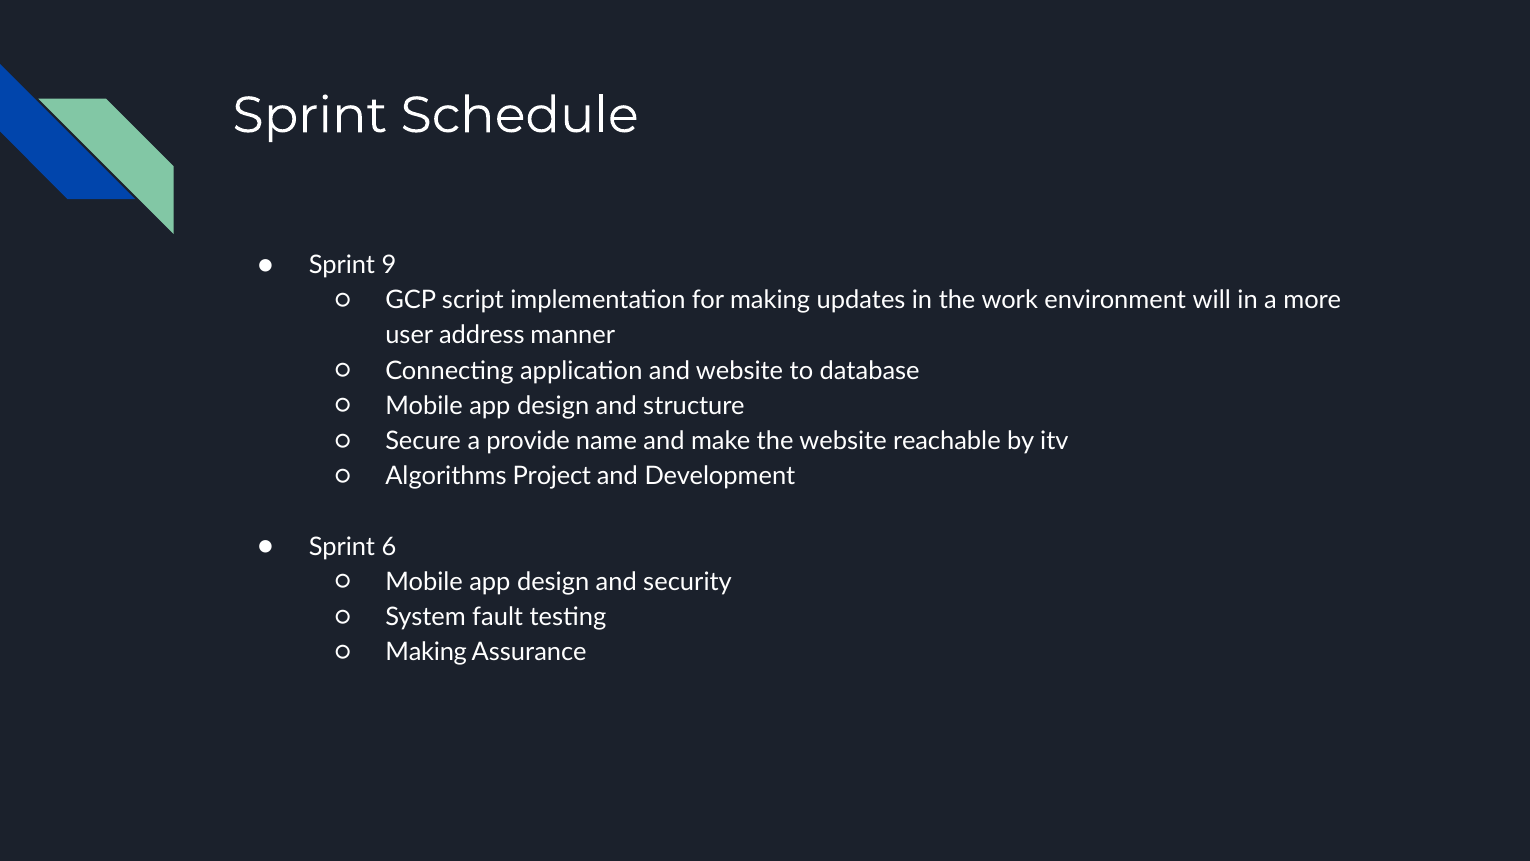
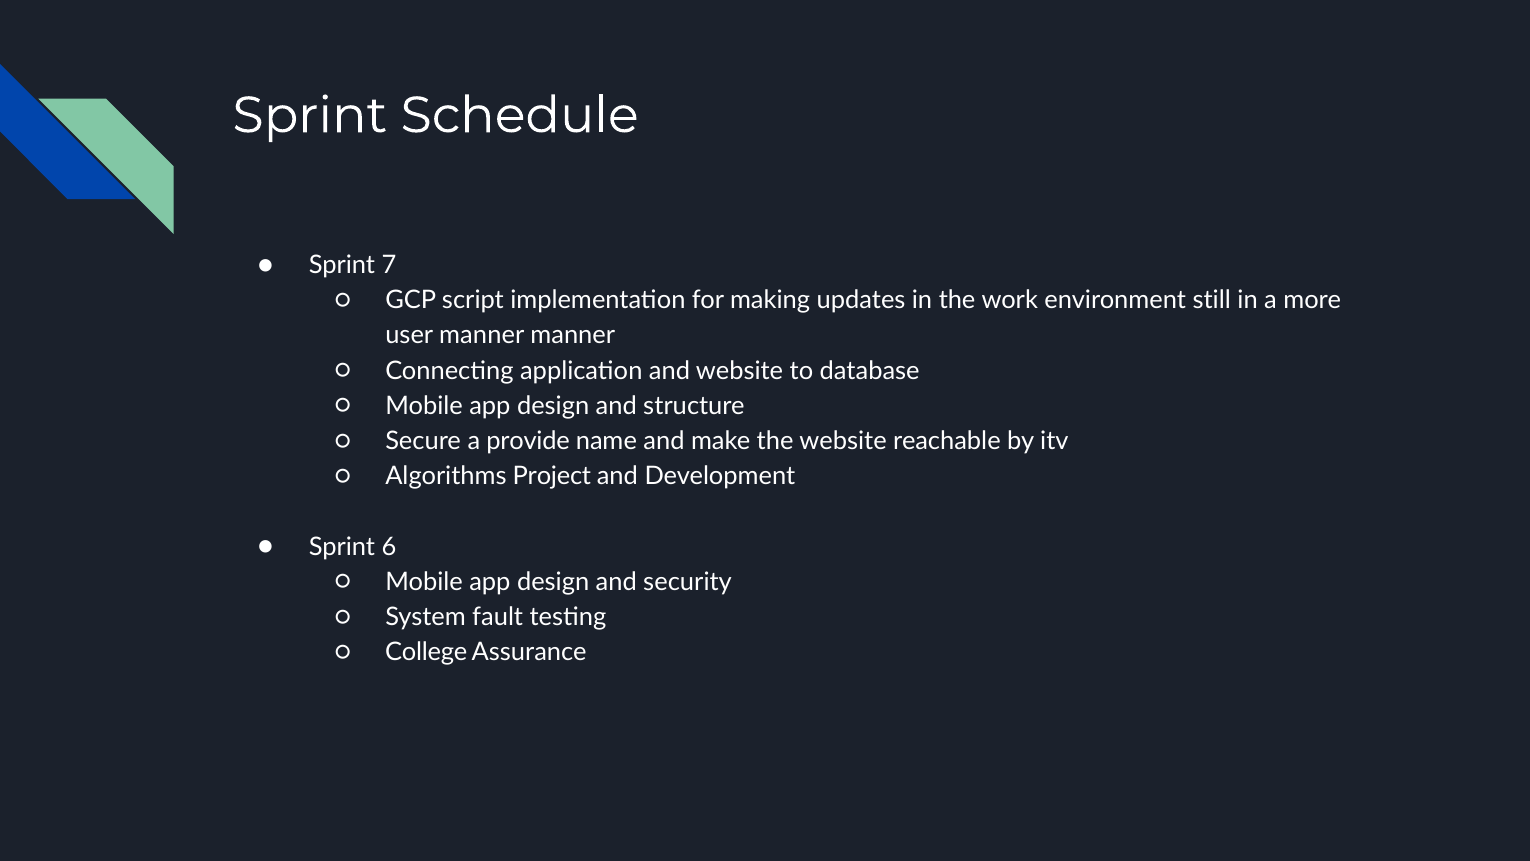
9: 9 -> 7 (389, 265)
will: will -> still (1212, 300)
user address: address -> manner (482, 335)
Making: Making -> College (426, 652)
